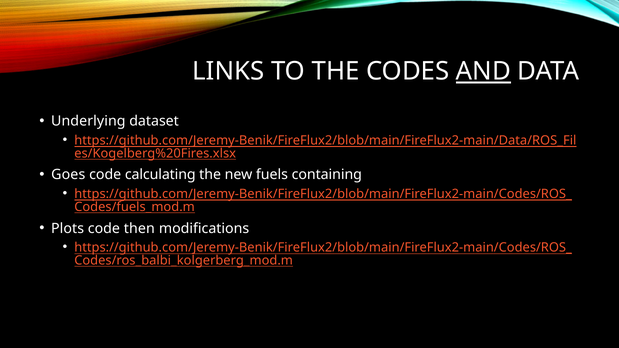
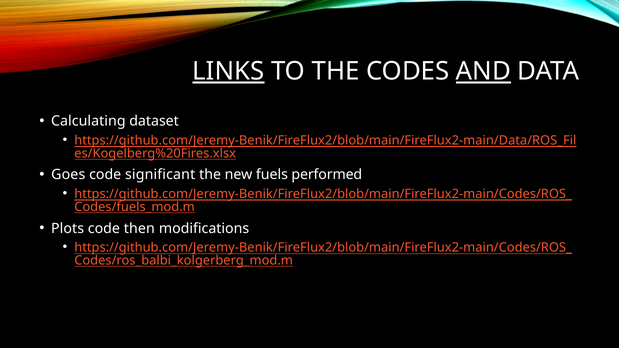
LINKS underline: none -> present (228, 71)
Underlying: Underlying -> Calculating (88, 121)
calculating: calculating -> significant (160, 175)
containing: containing -> performed (327, 175)
